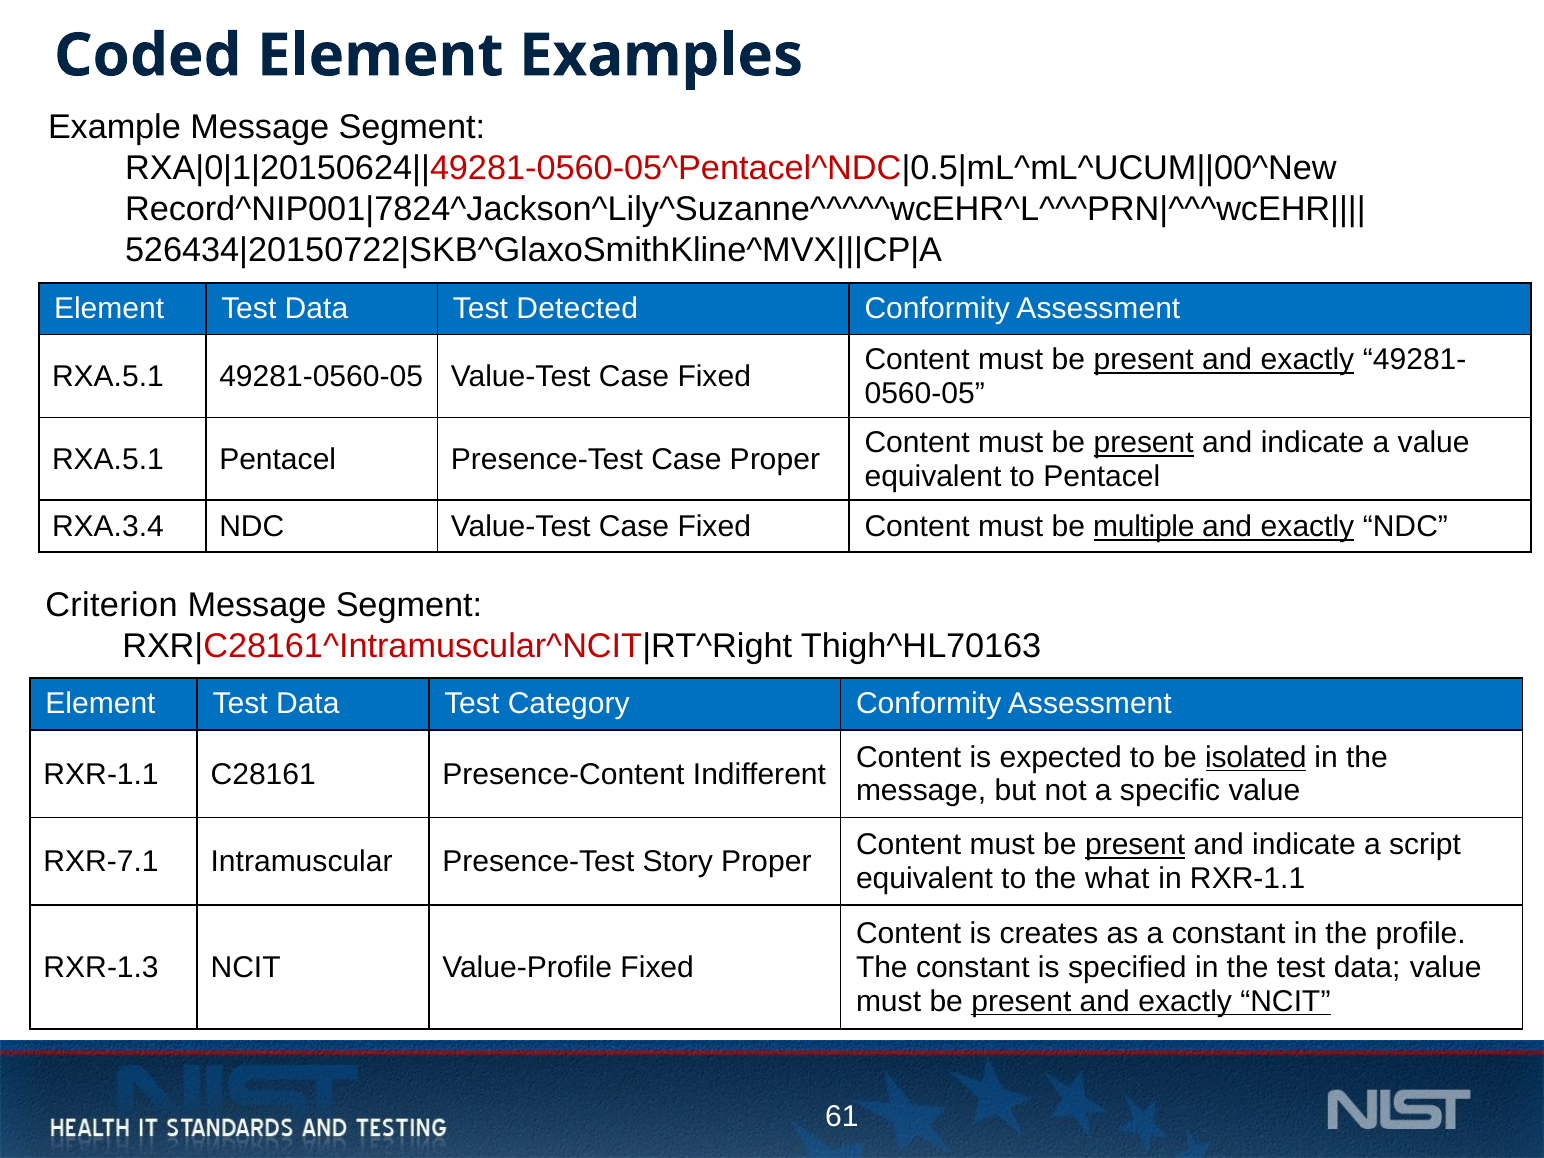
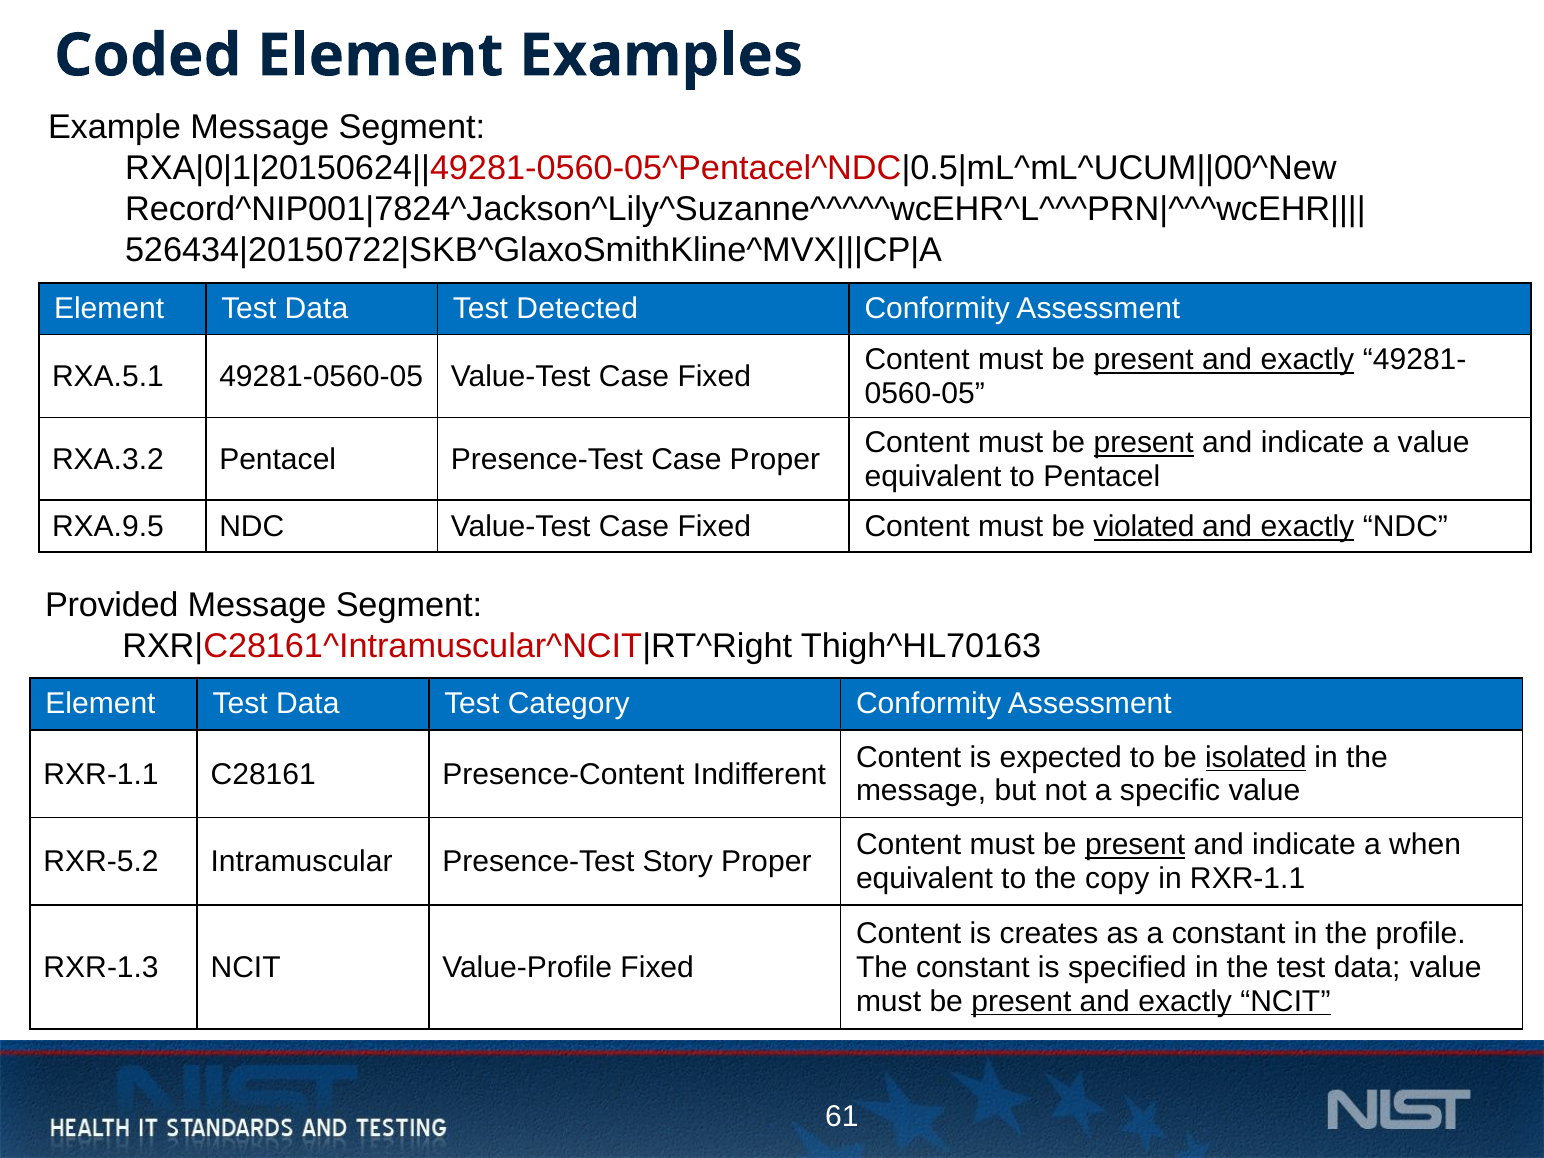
RXA.5.1: RXA.5.1 -> RXA.3.2 (108, 459)
RXA.3.4: RXA.3.4 -> RXA.9.5 (108, 527)
multiple: multiple -> violated (1144, 527)
Criterion: Criterion -> Provided (112, 605)
script: script -> when (1425, 845)
RXR-7.1: RXR-7.1 -> RXR-5.2 (101, 862)
what: what -> copy (1117, 879)
